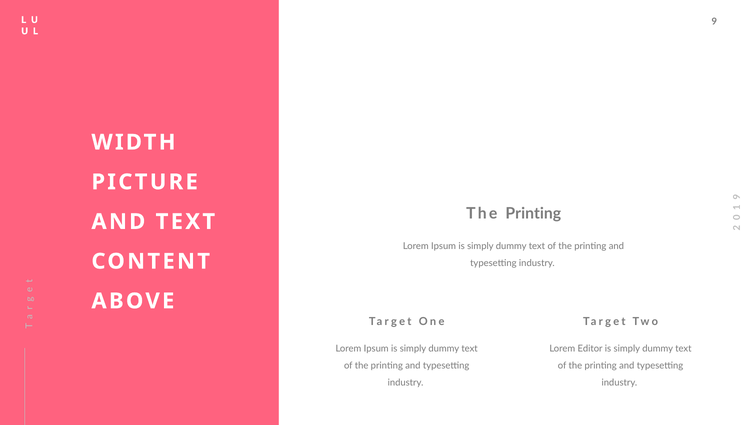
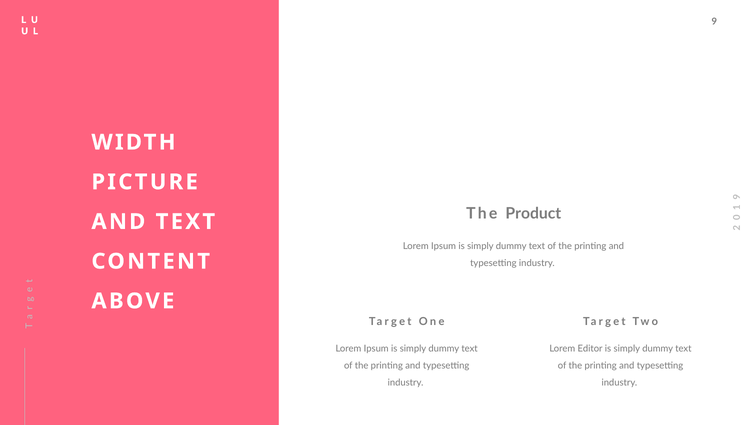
Printing: Printing -> Product (533, 213)
